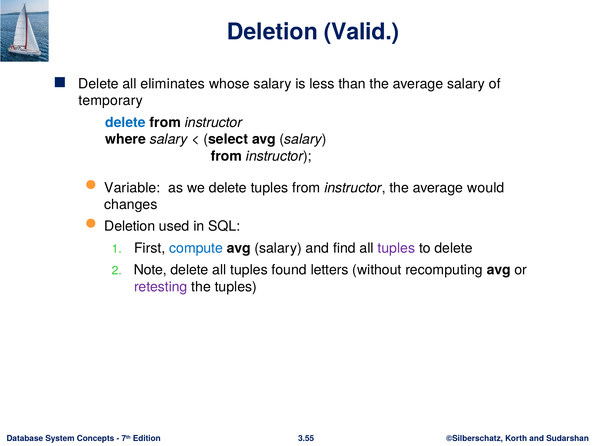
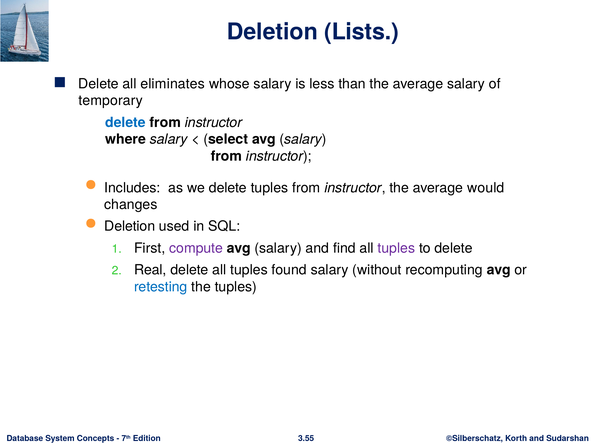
Valid: Valid -> Lists (361, 32)
Variable: Variable -> Includes (132, 188)
compute colour: blue -> purple (196, 248)
Note: Note -> Real (150, 270)
found letters: letters -> salary (330, 270)
retesting colour: purple -> blue (161, 287)
